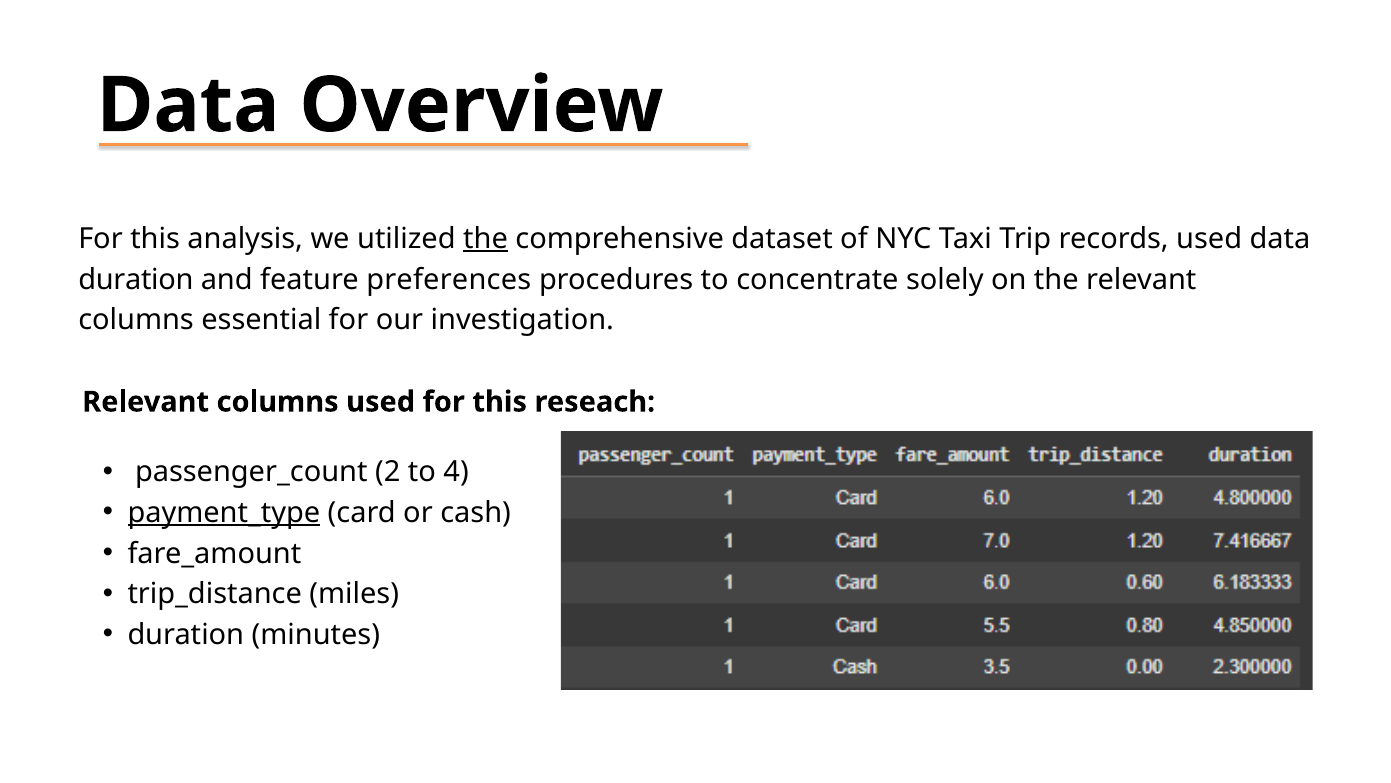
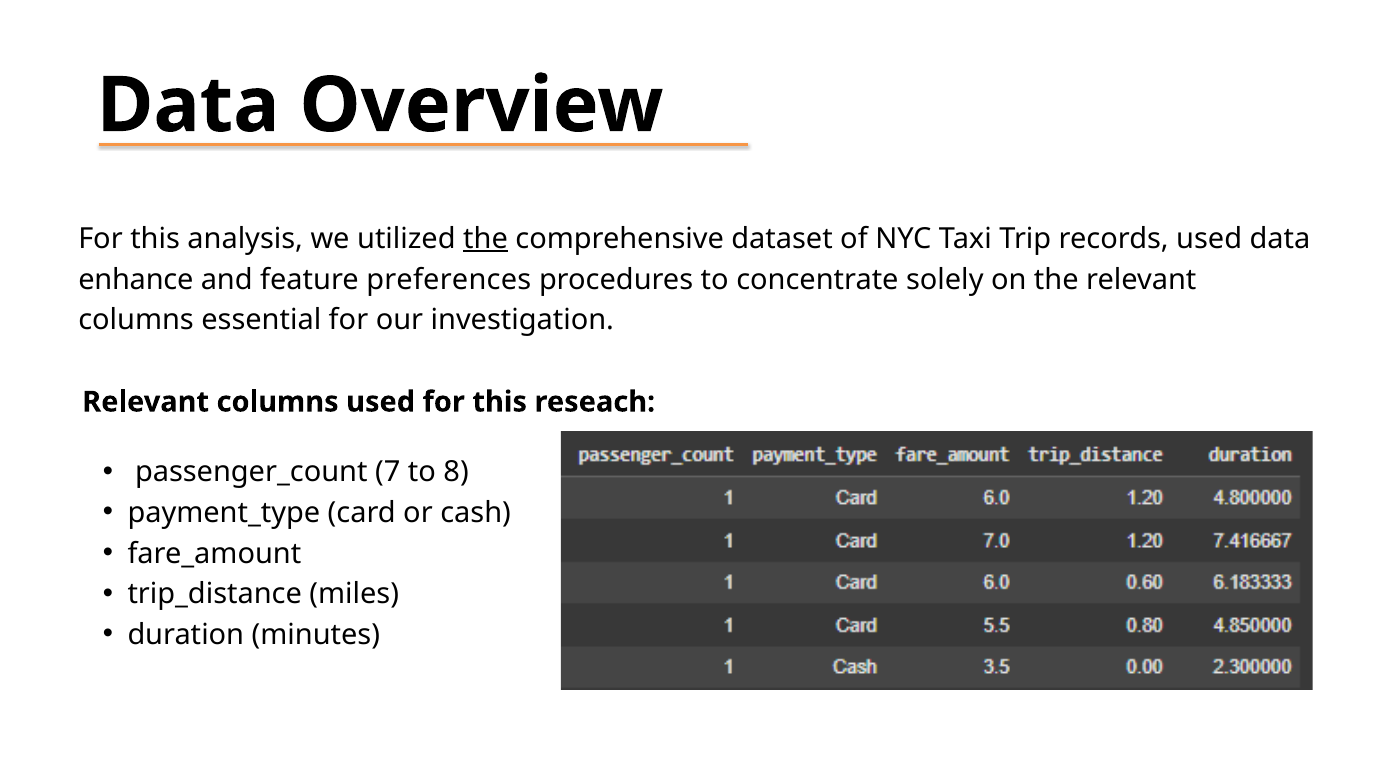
duration: duration -> enhance (136, 279)
2: 2 -> 7 (388, 472)
4: 4 -> 8 (456, 472)
payment_type underline: present -> none (224, 513)
